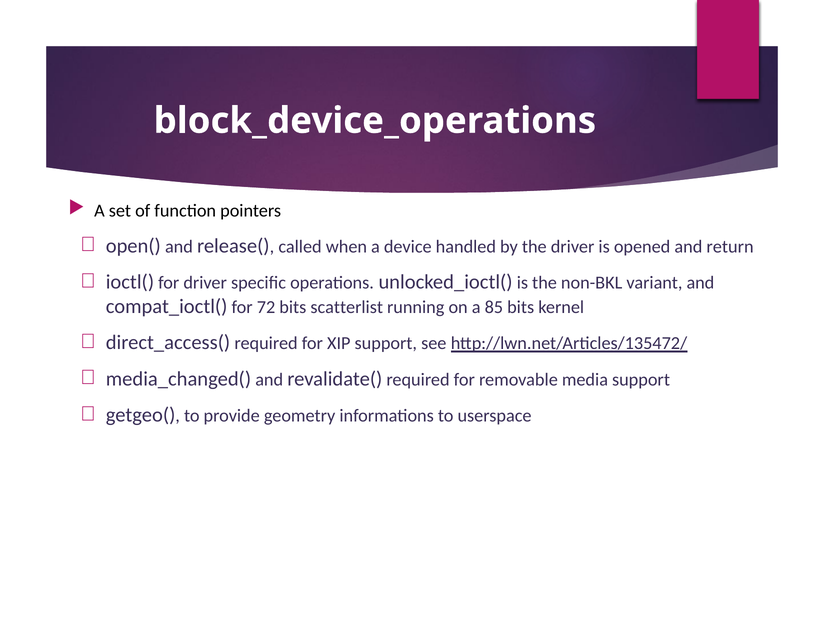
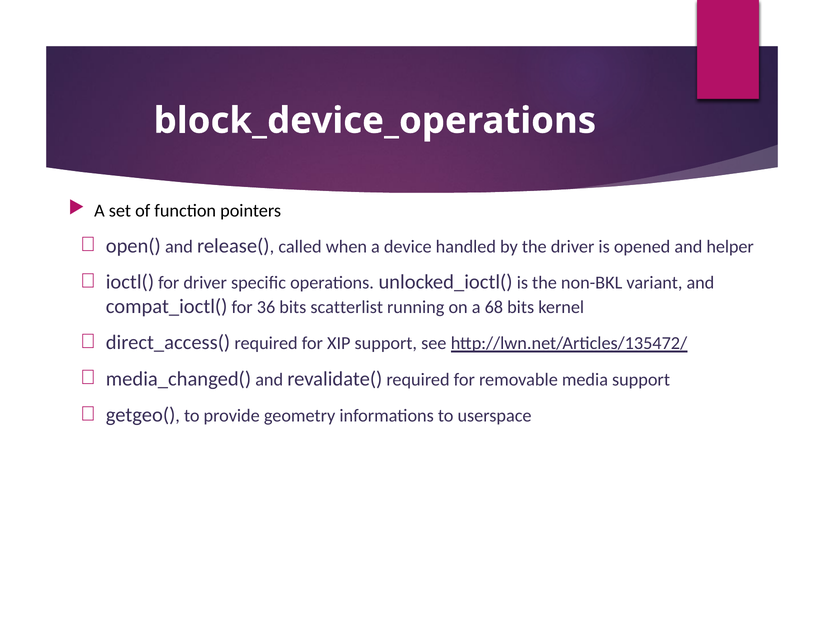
return: return -> helper (730, 247)
72: 72 -> 36 (266, 307)
85: 85 -> 68 (494, 307)
